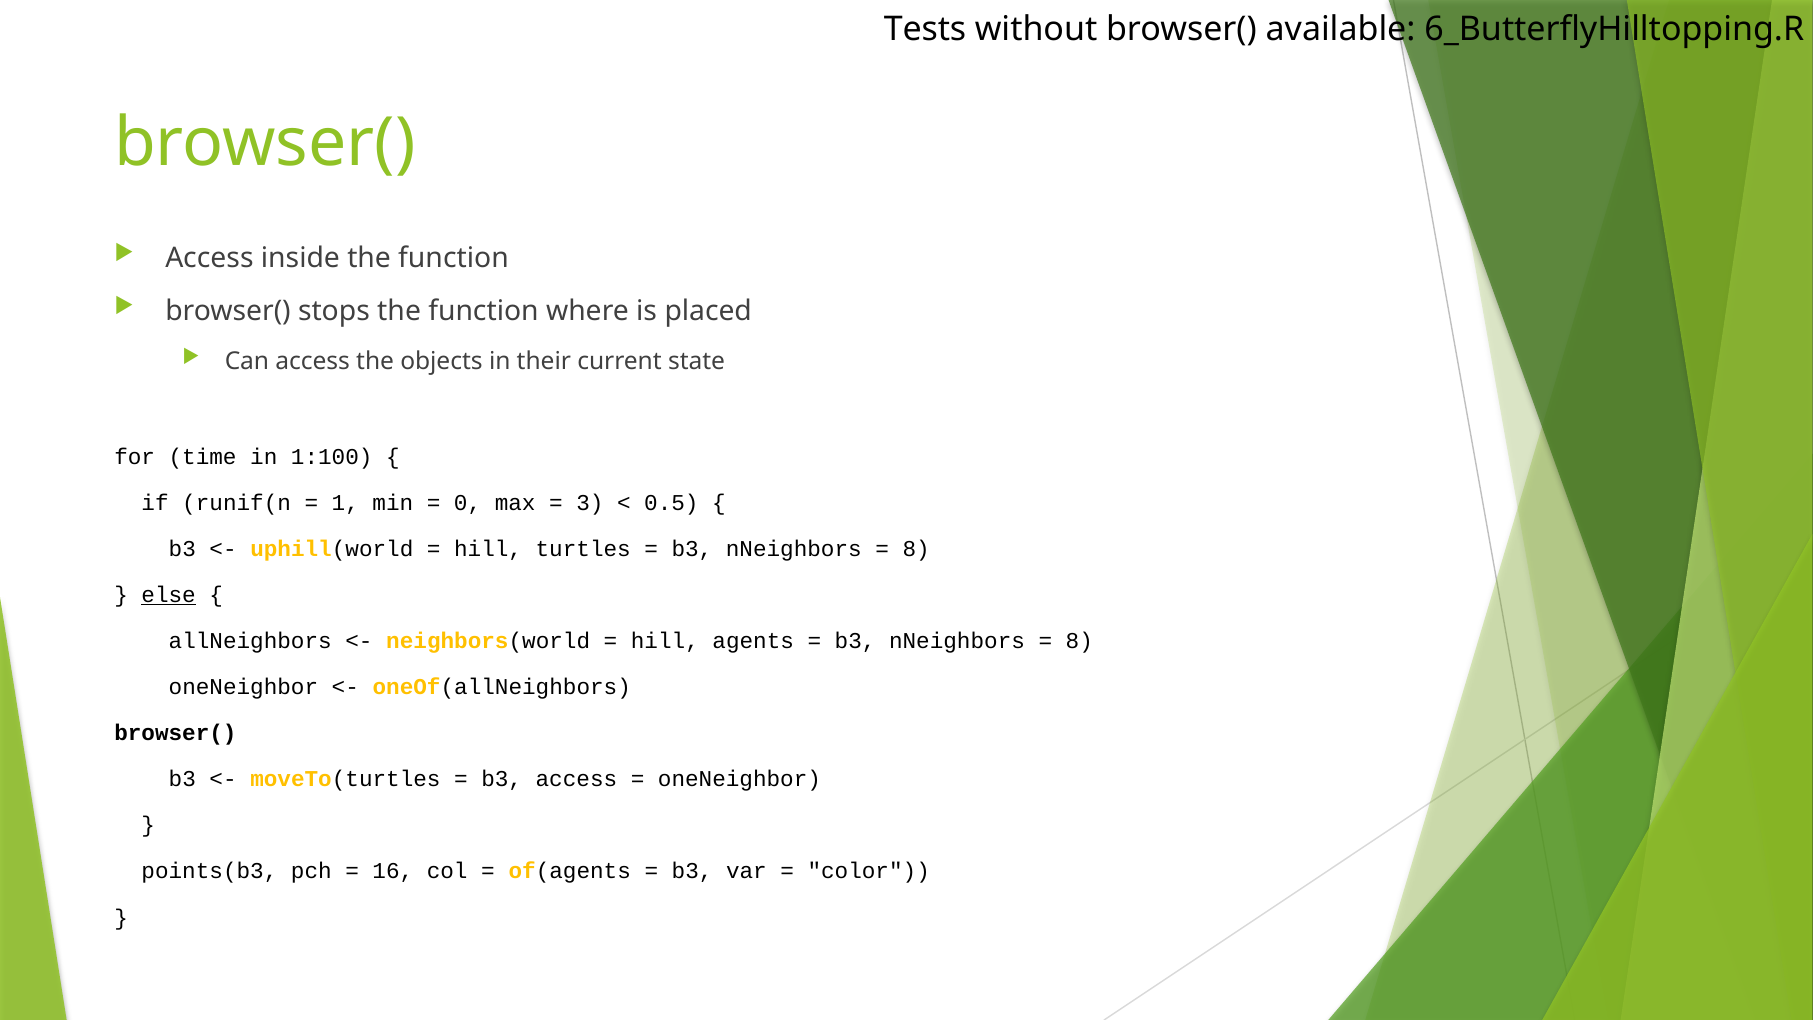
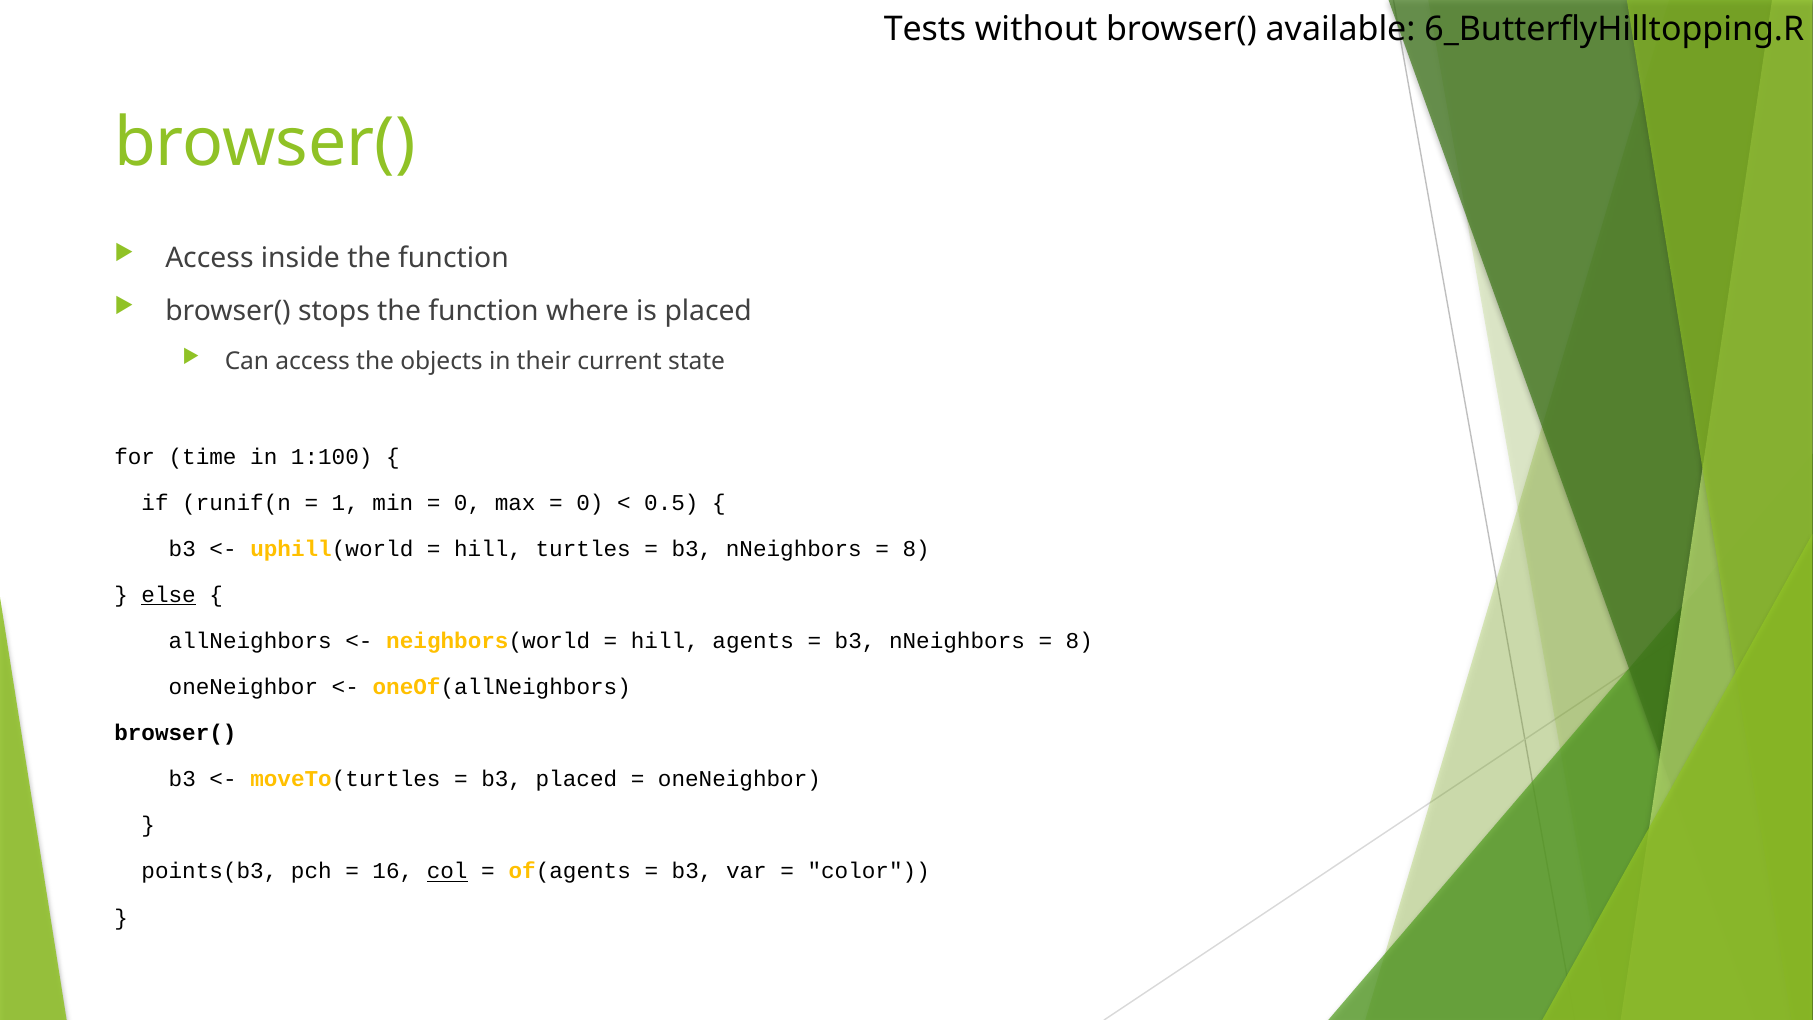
3: 3 -> 0 (590, 503)
b3 access: access -> placed (576, 779)
col underline: none -> present (447, 871)
